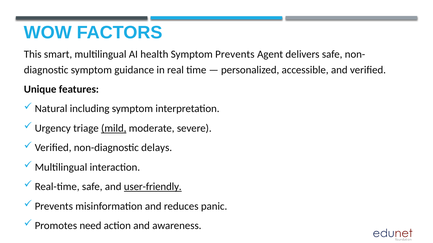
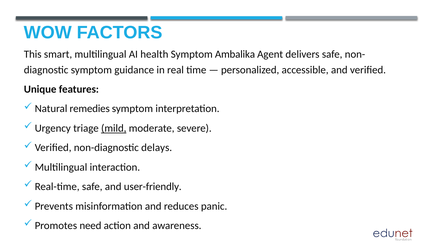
Symptom Prevents: Prevents -> Ambalika (235, 54)
including: including -> remedies (90, 109)
user-friendly underline: present -> none (153, 187)
